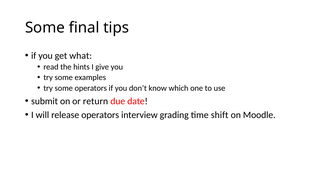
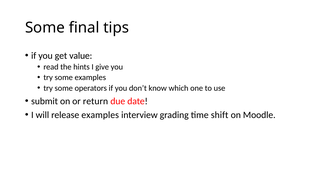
what: what -> value (81, 55)
release operators: operators -> examples (100, 115)
